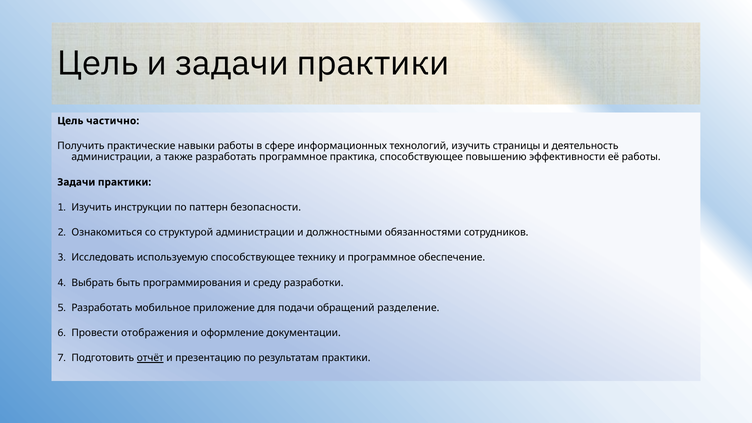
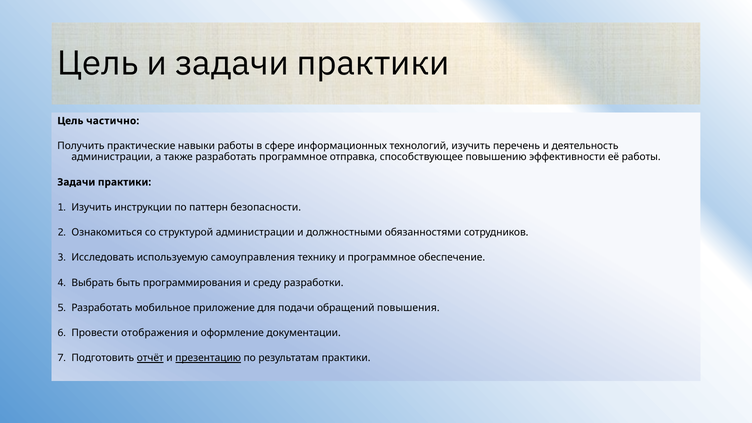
страницы: страницы -> перечень (517, 146)
практика: практика -> отправка (354, 157)
используемую способствующее: способствующее -> самоуправления (253, 258)
разделение: разделение -> повышения (408, 308)
презентацию underline: none -> present (208, 358)
